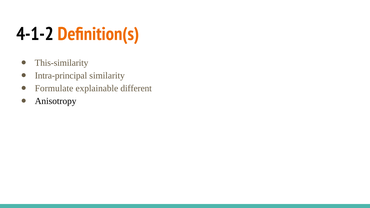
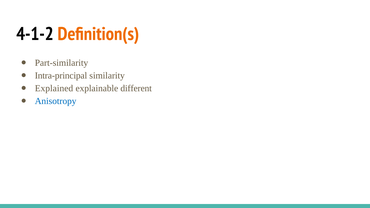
This-similarity: This-similarity -> Part-similarity (61, 63)
Formulate: Formulate -> Explained (54, 88)
Anisotropy colour: black -> blue (56, 101)
